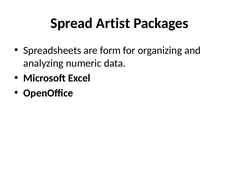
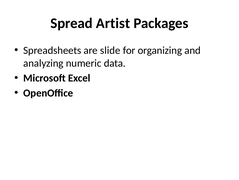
form: form -> slide (110, 50)
